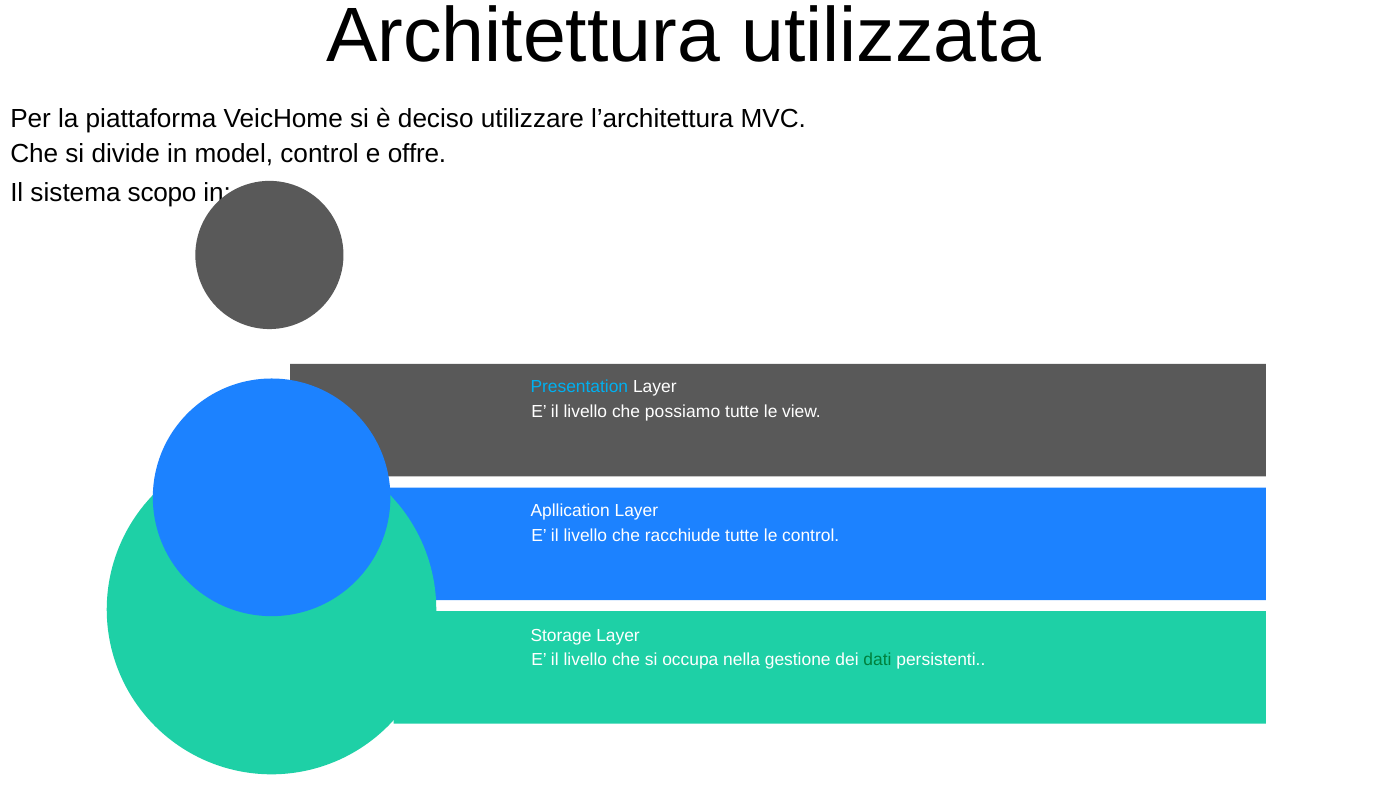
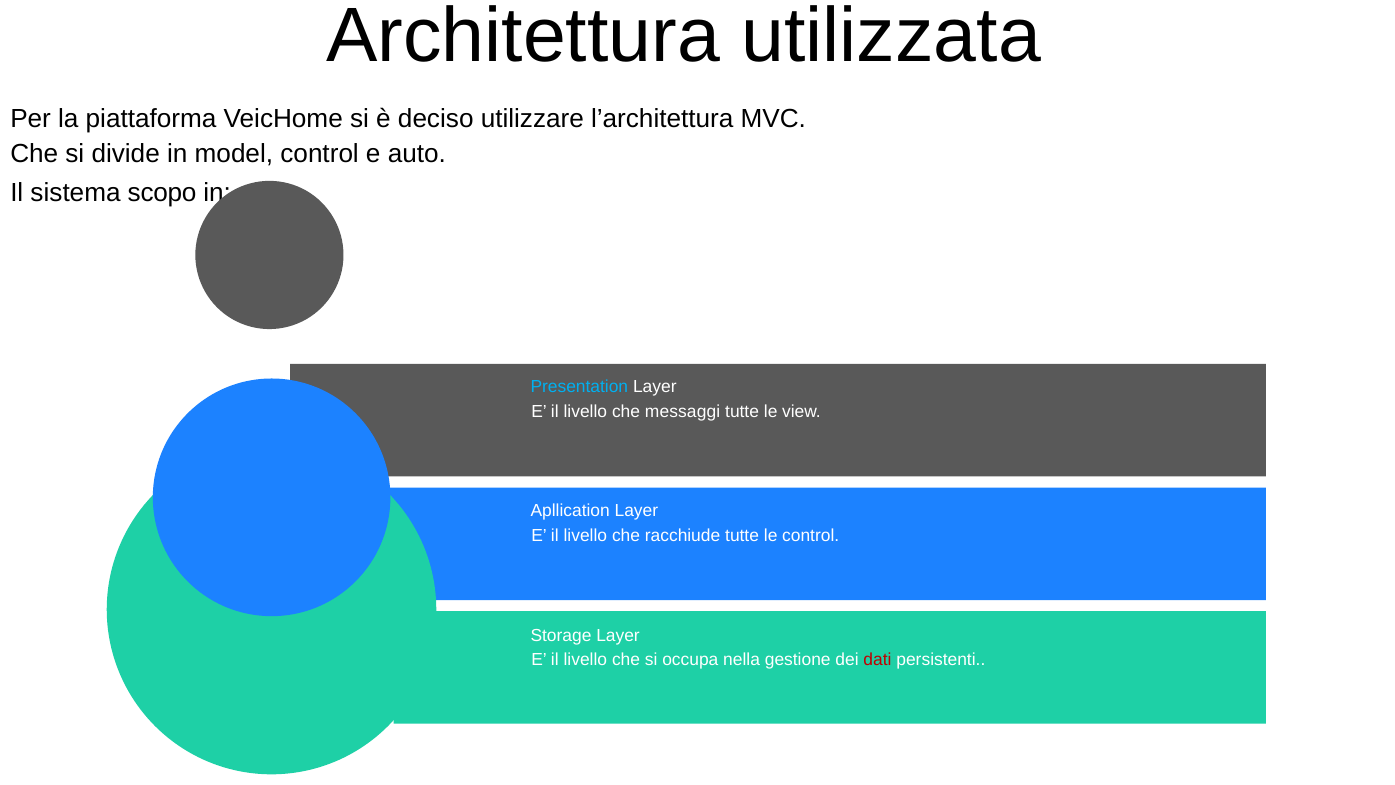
offre: offre -> auto (417, 154)
possiamo: possiamo -> messaggi (683, 411)
dati colour: green -> red (877, 660)
